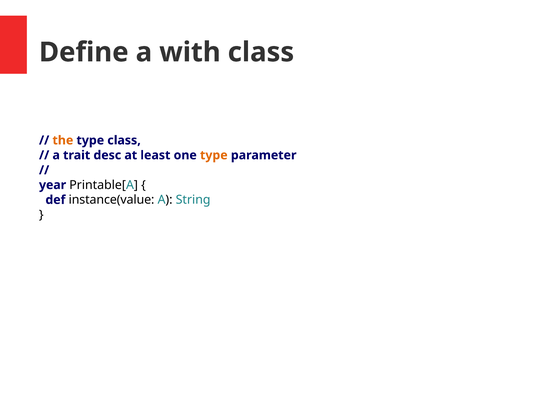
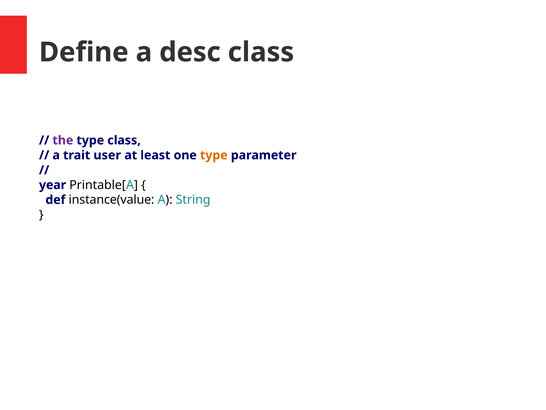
with: with -> desc (190, 52)
the colour: orange -> purple (63, 140)
desc: desc -> user (107, 155)
